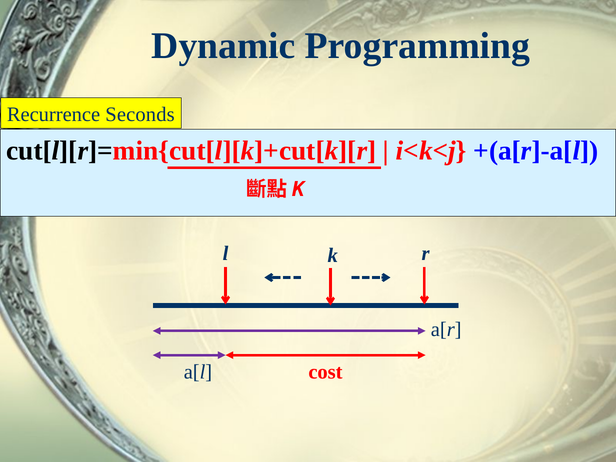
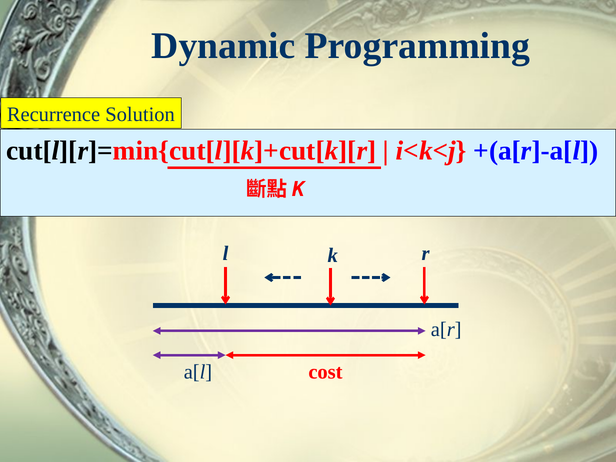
Seconds: Seconds -> Solution (140, 114)
